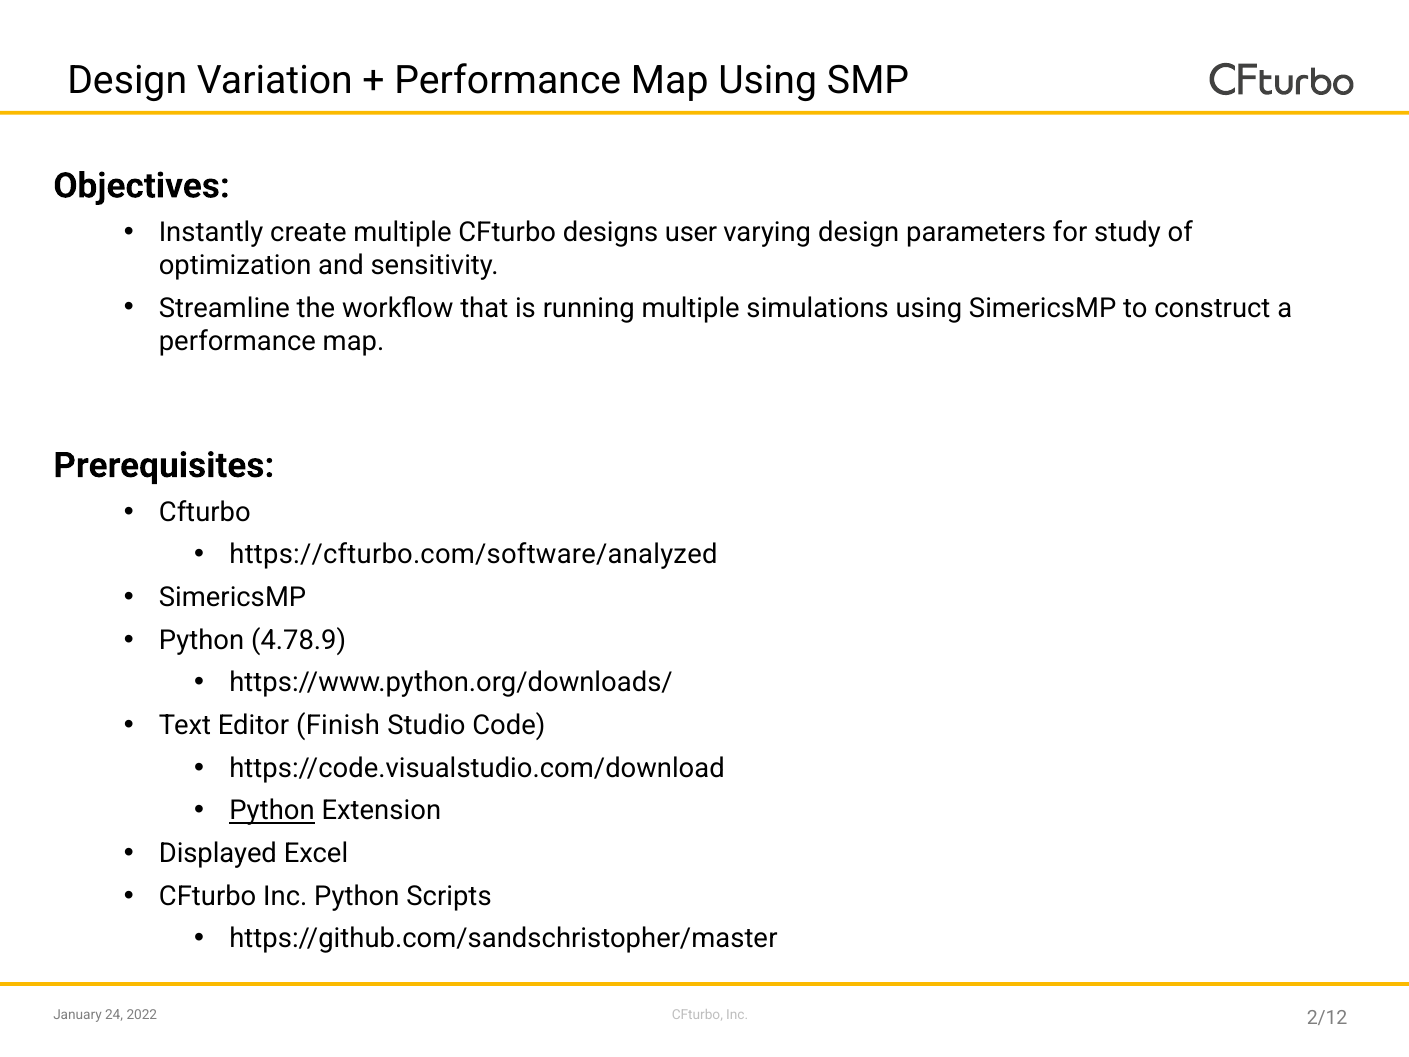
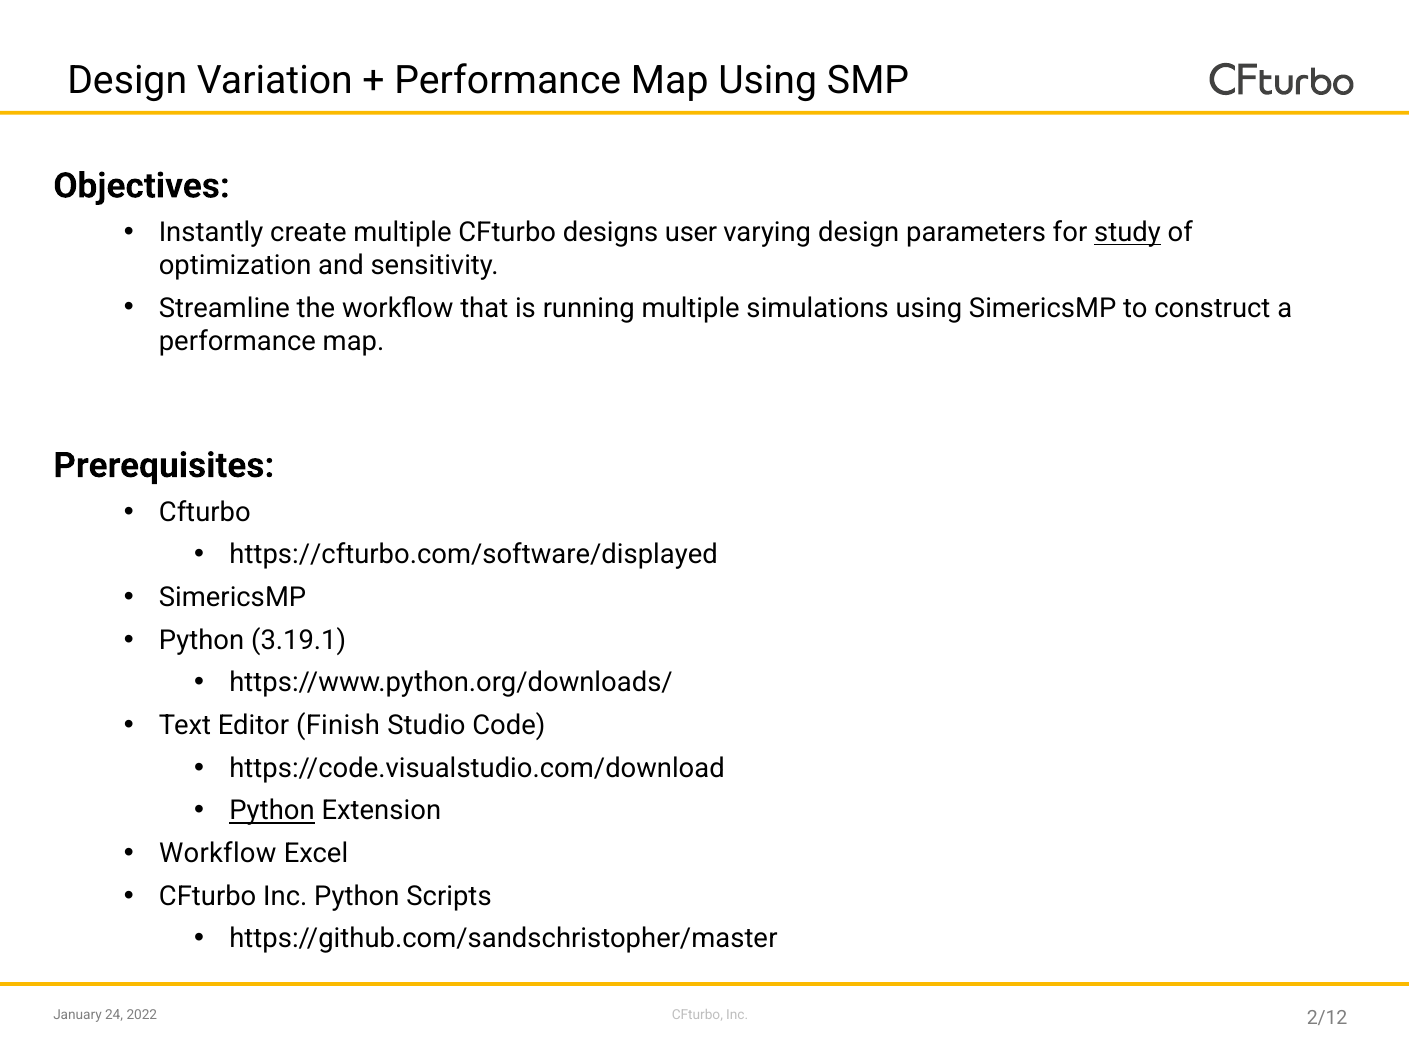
study underline: none -> present (1127, 233)
https://cfturbo.com/software/analyzed: https://cfturbo.com/software/analyzed -> https://cfturbo.com/software/displayed (474, 555)
4.78.9: 4.78.9 -> 3.19.1 (299, 640)
Displayed: Displayed -> Workflow (218, 853)
